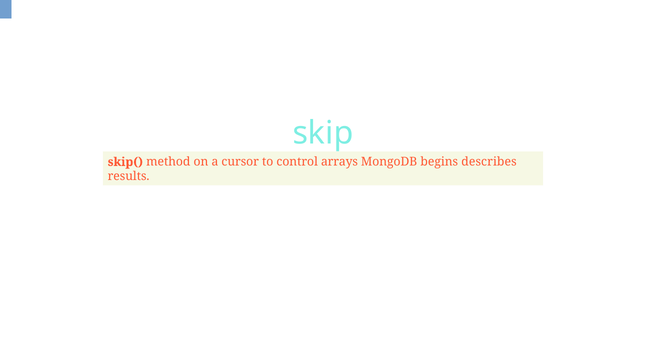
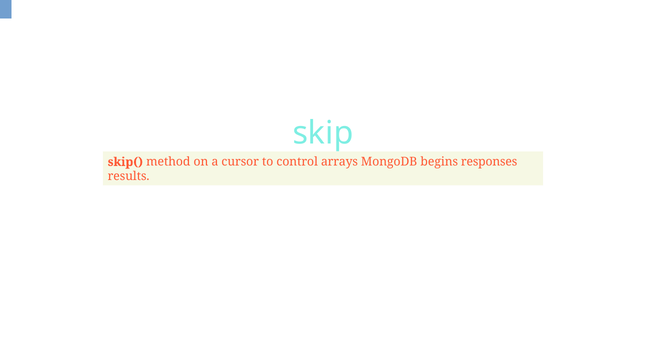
describes: describes -> responses (489, 162)
